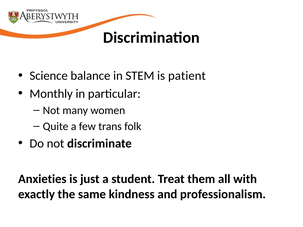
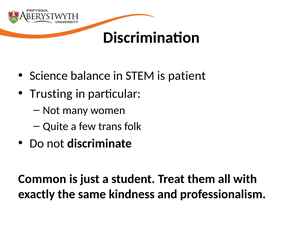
Monthly: Monthly -> Trusting (51, 94)
Anxieties: Anxieties -> Common (42, 179)
